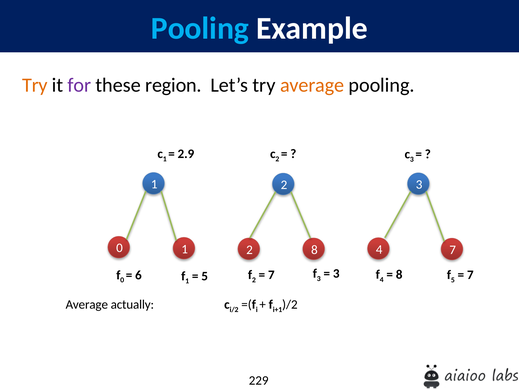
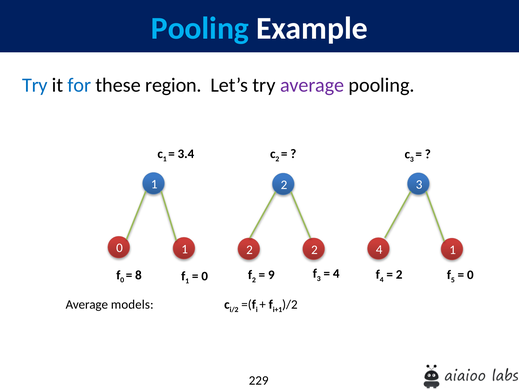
Try colour: orange -> blue (35, 85)
for colour: purple -> blue (79, 85)
average colour: orange -> purple (312, 85)
2.9: 2.9 -> 3.4 (186, 154)
0 7: 7 -> 1 (453, 250)
8: 8 -> 2 (314, 250)
8: 8 -> 2 (399, 275)
7: 7 -> 0 (470, 275)
6: 6 -> 8 (138, 275)
5: 5 -> 0 (205, 276)
7: 7 -> 9 (271, 275)
3: 3 -> 4 (336, 274)
actually: actually -> models (132, 305)
